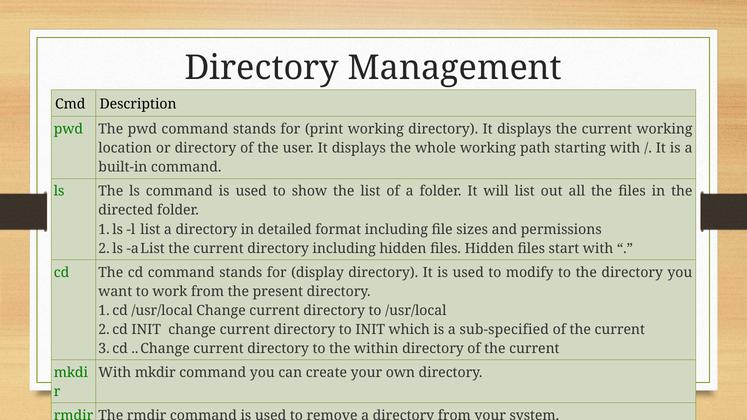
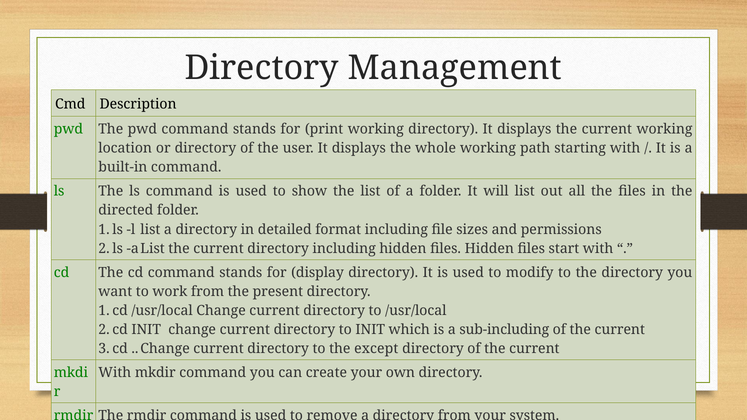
sub-specified: sub-specified -> sub-including (504, 330)
the within: within -> except (376, 349)
